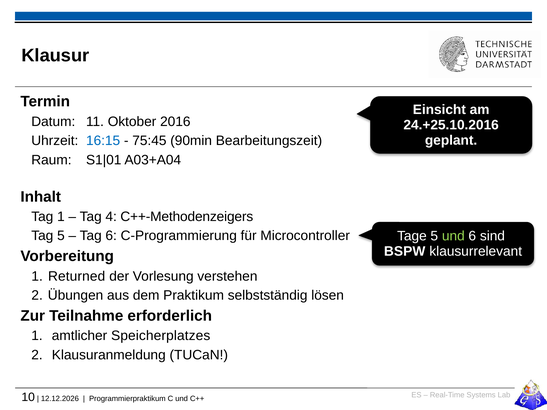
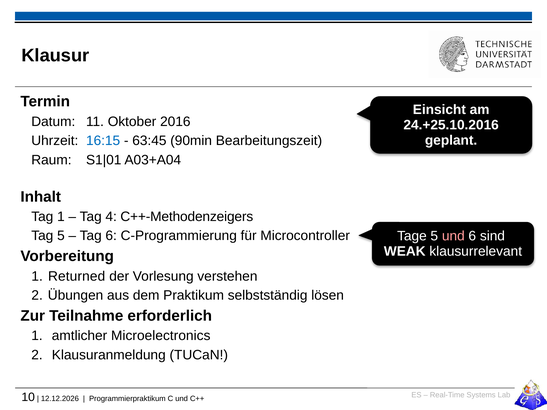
75:45: 75:45 -> 63:45 (149, 141)
und colour: light green -> pink (453, 236)
BSPW: BSPW -> WEAK (405, 252)
Speicherplatzes: Speicherplatzes -> Microelectronics (161, 336)
